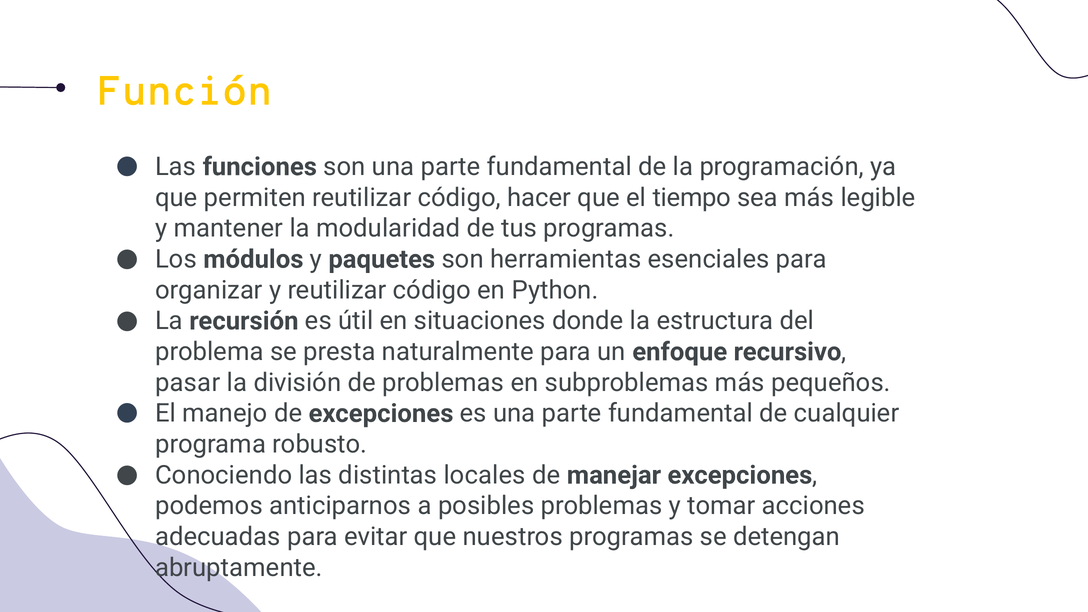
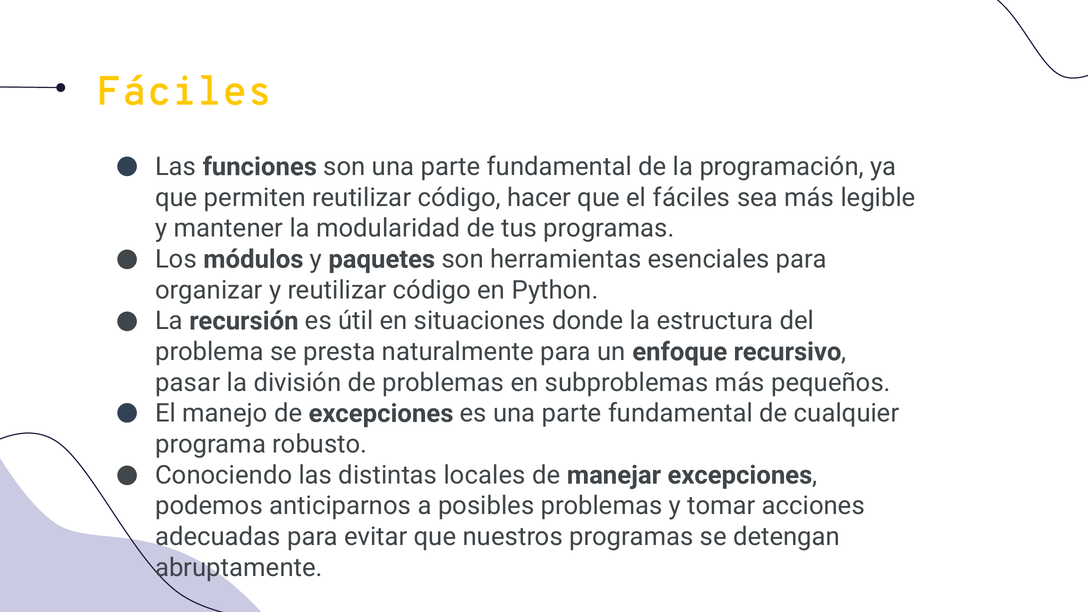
Función: Función -> Fáciles (184, 91)
el tiempo: tiempo -> fáciles (692, 198)
